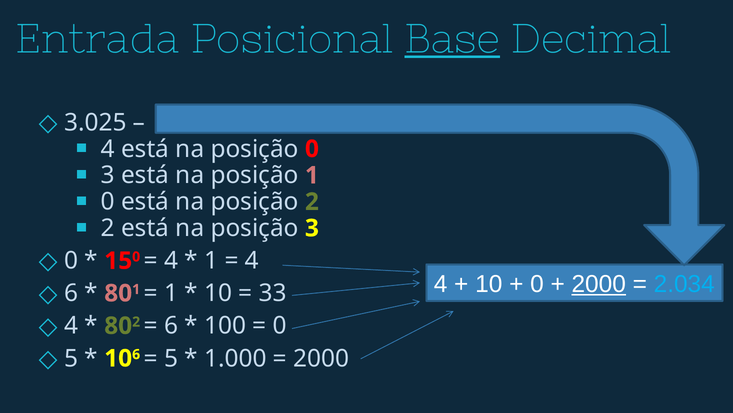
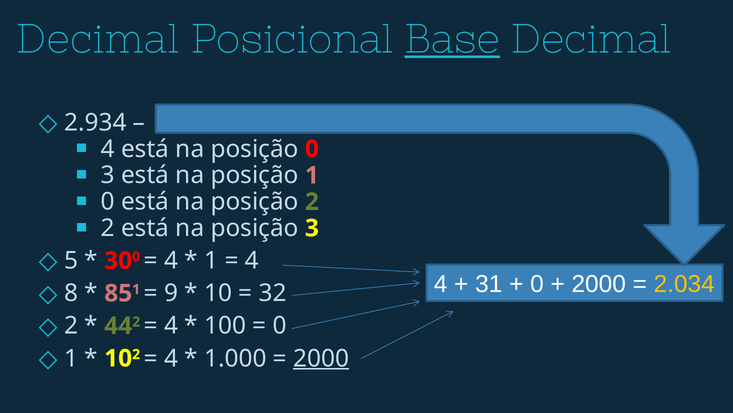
Entrada: Entrada -> Decimal (98, 39)
3.025: 3.025 -> 2.934 (95, 122)
0: 0 -> 5 (71, 260)
15: 15 -> 30 (118, 260)
10: 10 -> 31 (489, 284)
2000 underline: present -> none (599, 284)
2.034 colour: light blue -> yellow (684, 284)
6: 6 -> 8 (71, 293)
80: 80 -> 85 (118, 293)
1: 1 -> 9 (171, 293)
33: 33 -> 32 (273, 293)
4: 4 -> 2 (71, 325)
80: 80 -> 44 (118, 325)
6: 6 -> 4 (171, 325)
5: 5 -> 1 (71, 358)
10 6: 6 -> 2 (136, 354)
5: 5 -> 4 (171, 358)
2000 underline: none -> present (321, 358)
